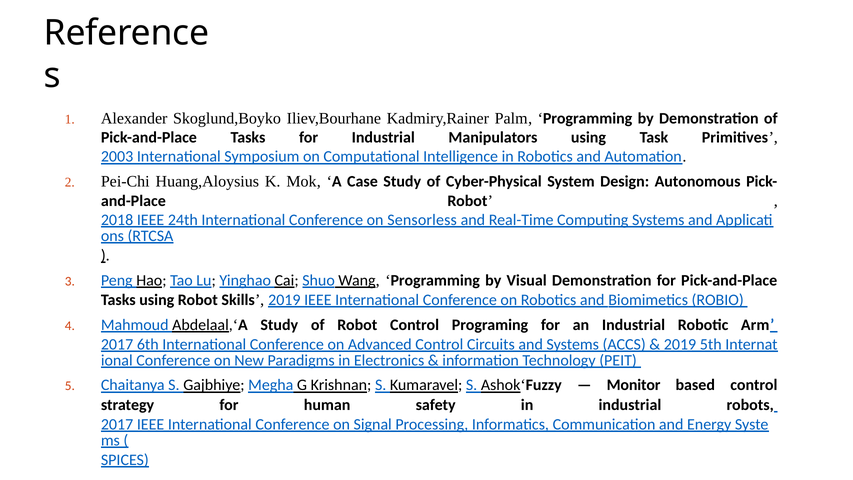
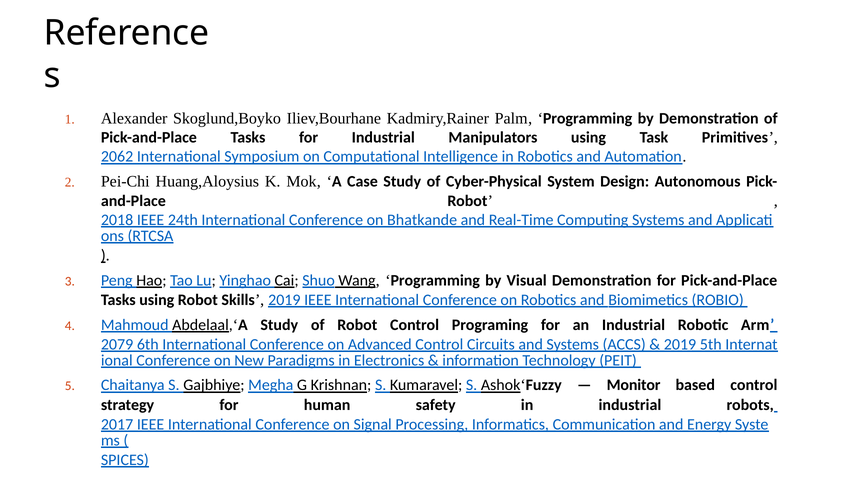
2003: 2003 -> 2062 (117, 157)
Sensorless: Sensorless -> Bhatkande (422, 220)
2017: 2017 -> 2079 (117, 344)
